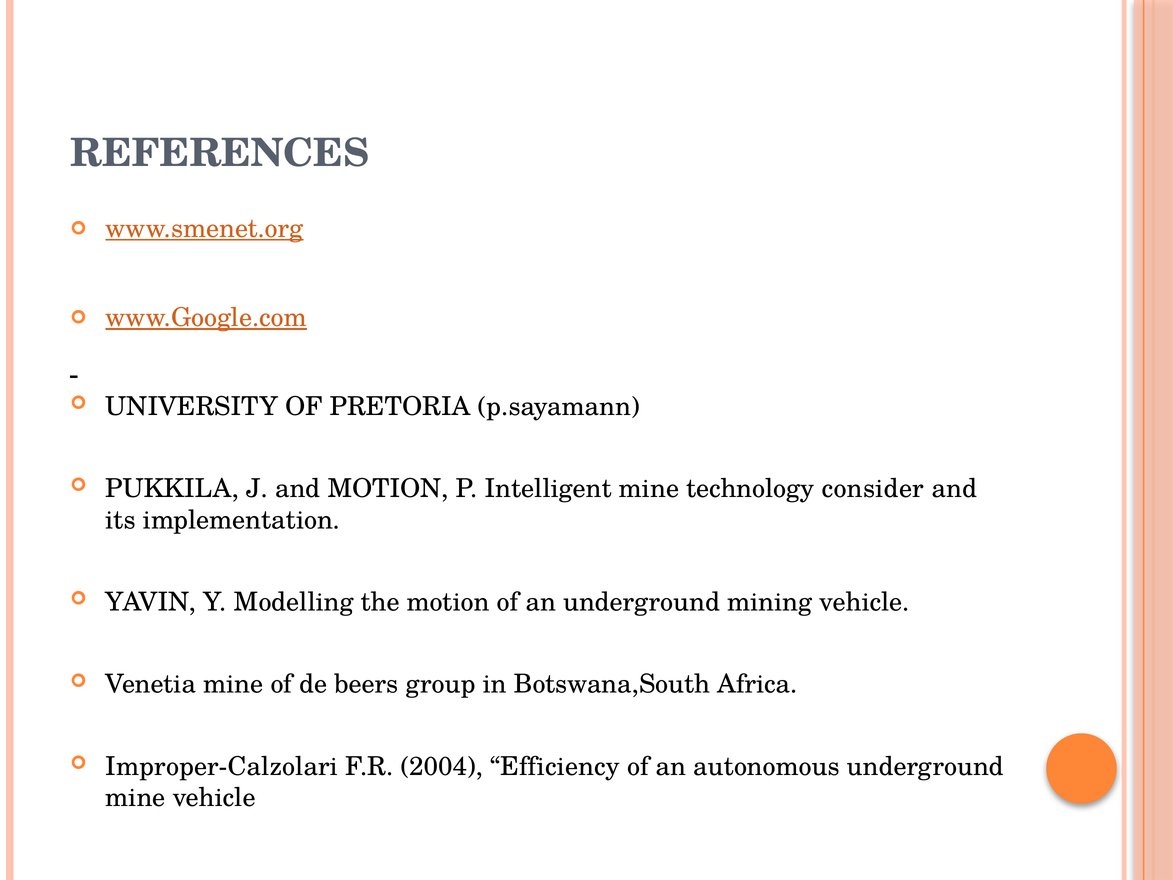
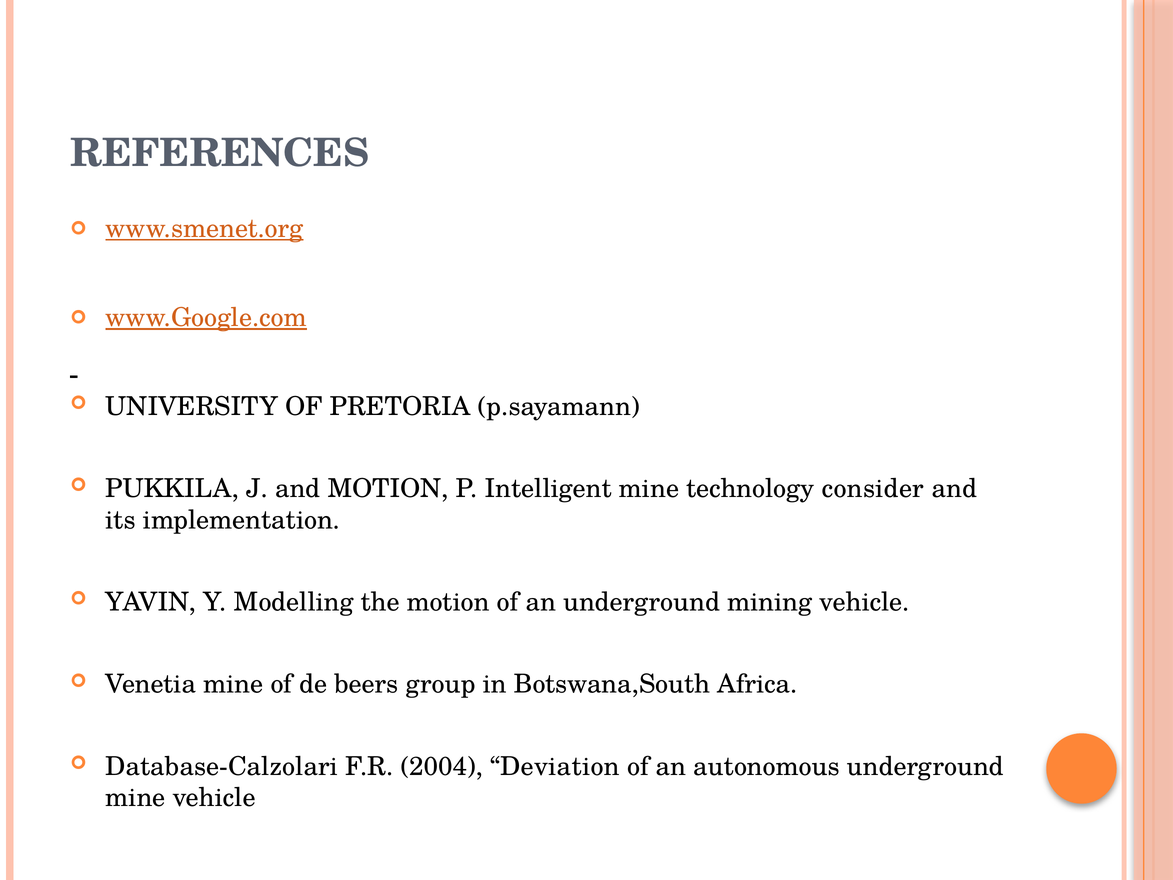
Improper-Calzolari: Improper-Calzolari -> Database-Calzolari (222, 766)
Efficiency: Efficiency -> Deviation (555, 766)
